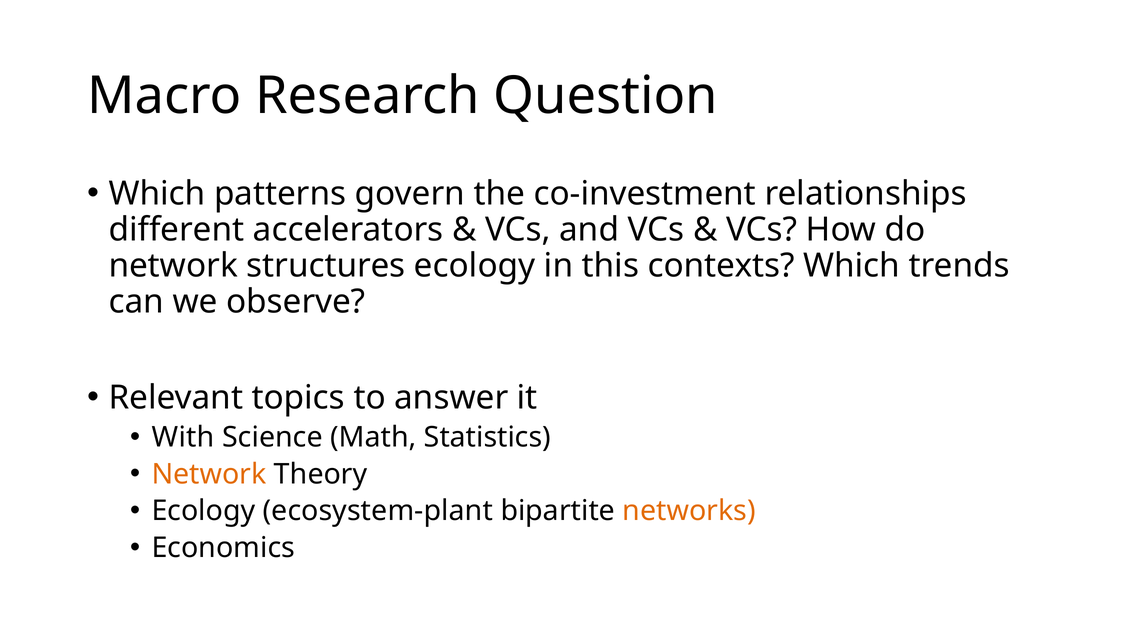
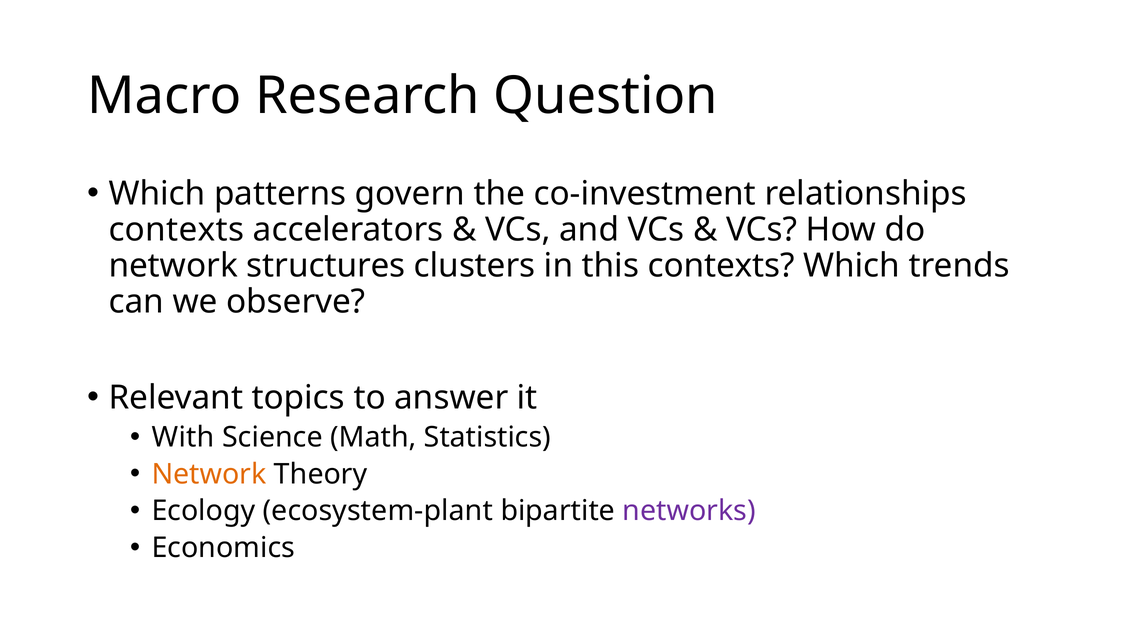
different: different -> contexts (176, 229)
structures ecology: ecology -> clusters (475, 266)
networks colour: orange -> purple (689, 511)
